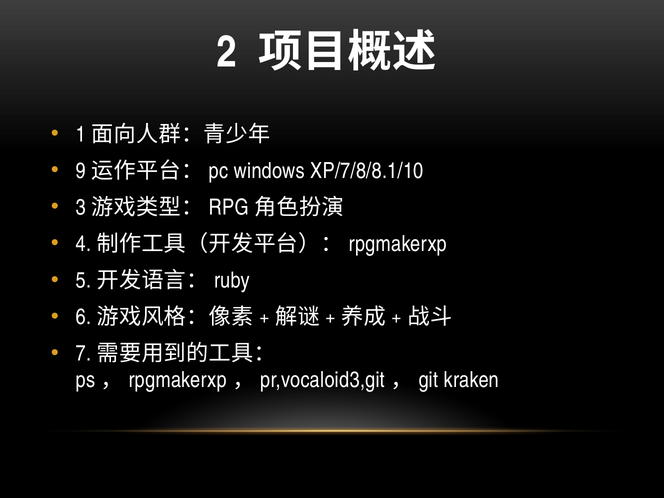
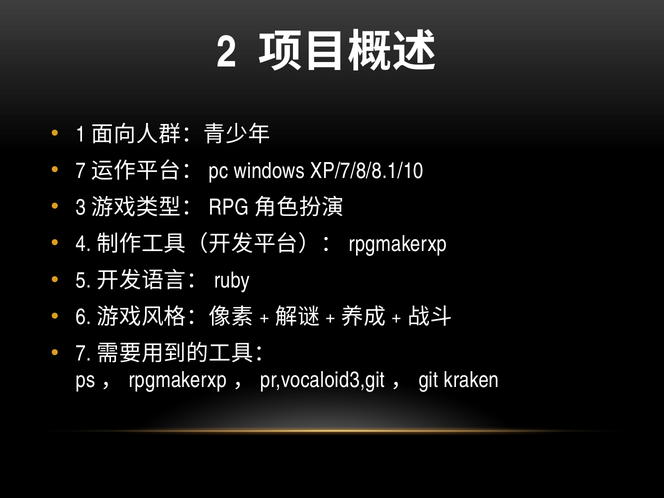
9: 9 -> 7 (81, 171)
